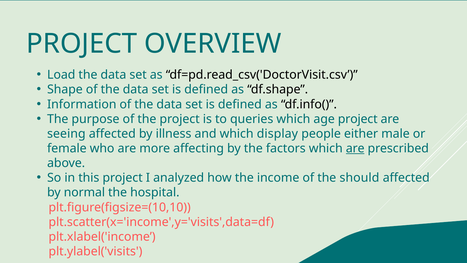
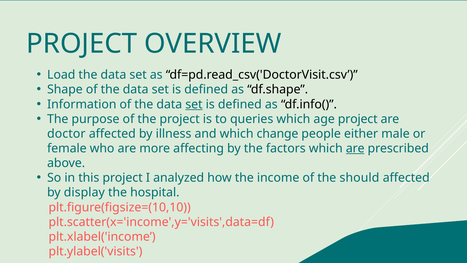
set underline: none -> present (194, 104)
seeing: seeing -> doctor (66, 134)
display: display -> change (278, 134)
normal: normal -> display (84, 192)
